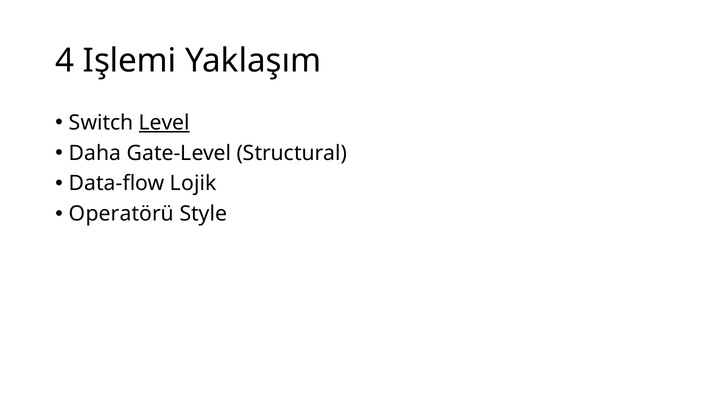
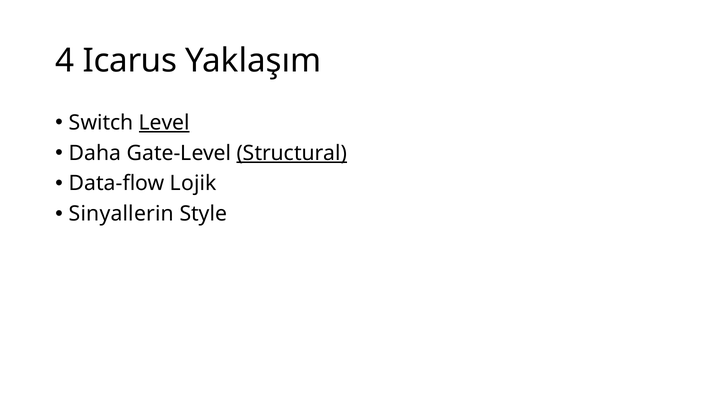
Işlemi: Işlemi -> Icarus (130, 61)
Structural underline: none -> present (292, 153)
Operatörü: Operatörü -> Sinyallerin (121, 214)
